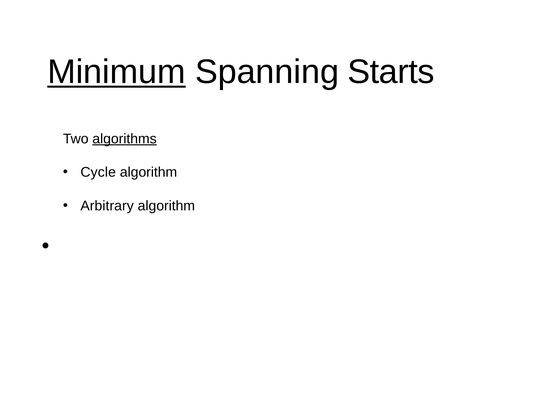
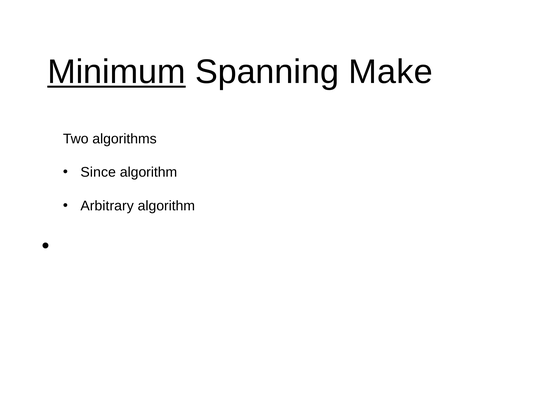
Starts: Starts -> Make (391, 72)
algorithms underline: present -> none (125, 139)
Cycle: Cycle -> Since (98, 172)
